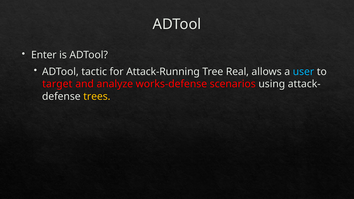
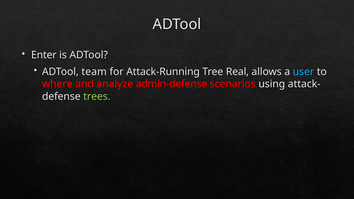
tactic: tactic -> team (94, 72)
target: target -> where (57, 84)
works-defense: works-defense -> admin-defense (171, 84)
trees colour: yellow -> light green (97, 96)
